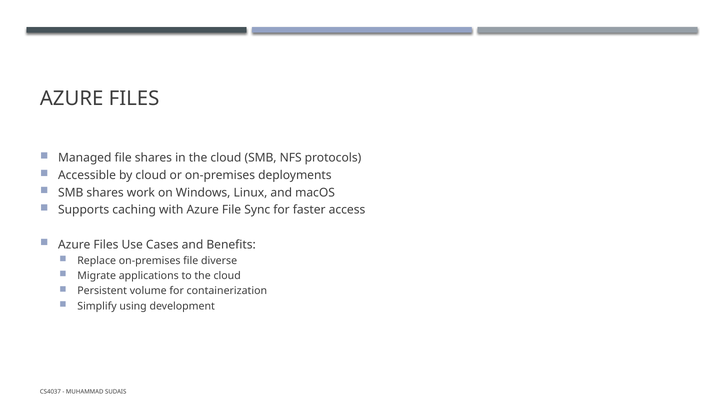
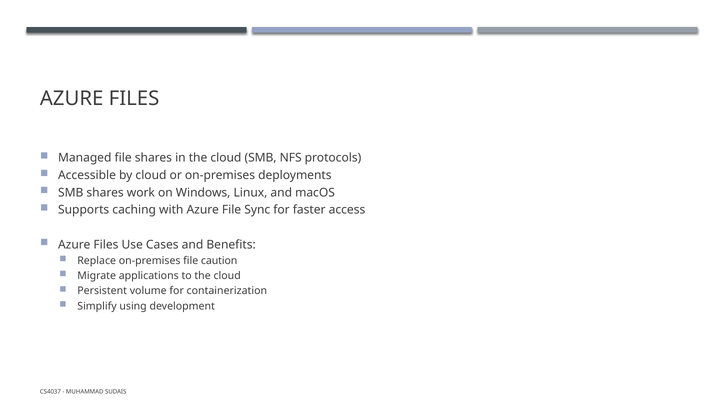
diverse: diverse -> caution (219, 261)
